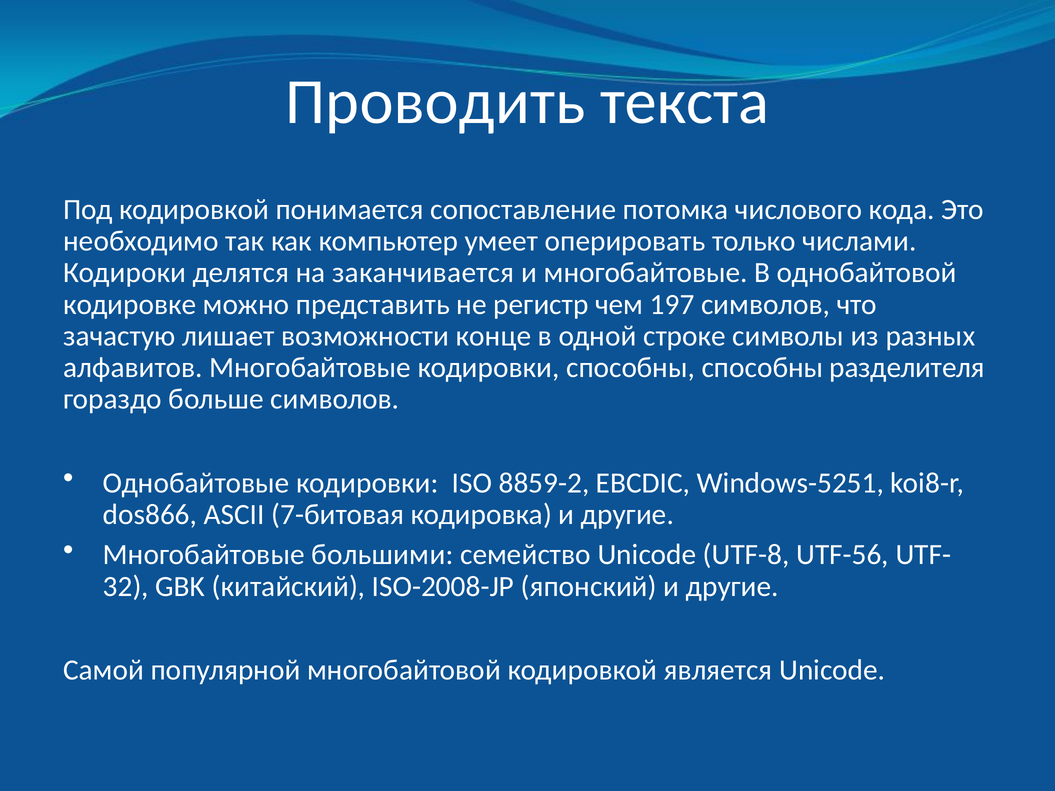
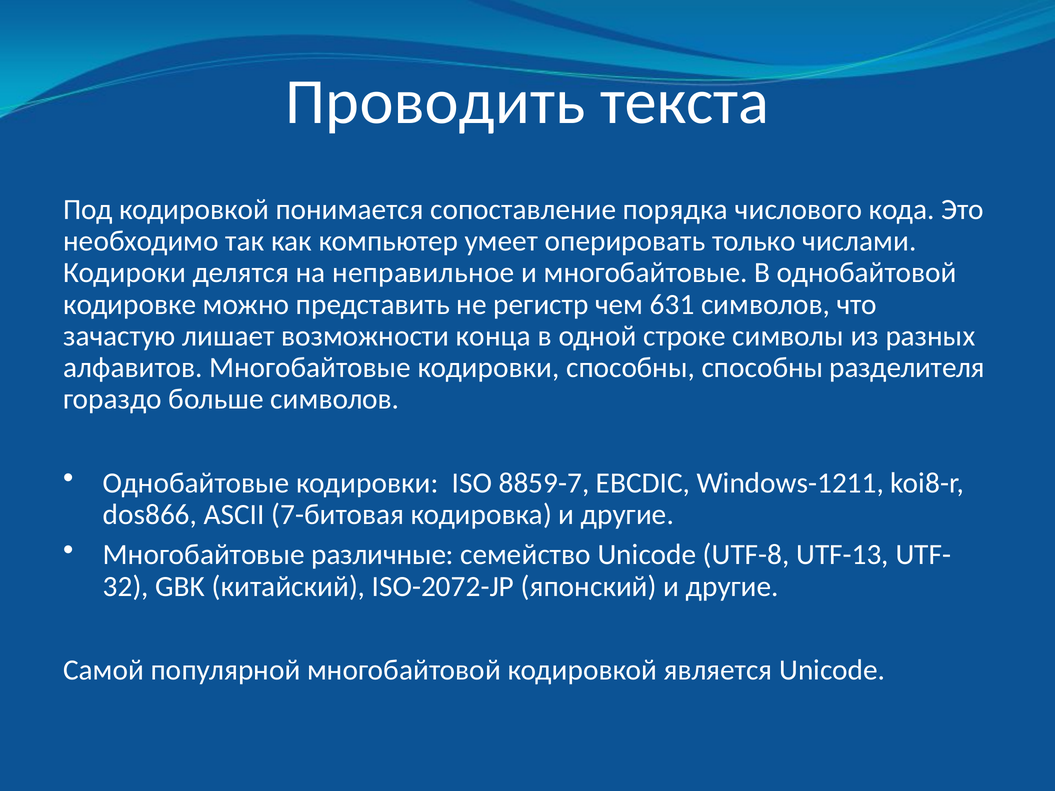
потомка: потомка -> порядка (675, 210)
заканчивается: заканчивается -> неправильное (423, 273)
197: 197 -> 631 (672, 304)
конце: конце -> конца (493, 336)
8859-2: 8859-2 -> 8859-7 (544, 483)
Windows-5251: Windows-5251 -> Windows-1211 (790, 483)
большими: большими -> различные (383, 555)
UTF-56: UTF-56 -> UTF-13 (843, 555)
ISO-2008-JP: ISO-2008-JP -> ISO-2072-JP (443, 587)
